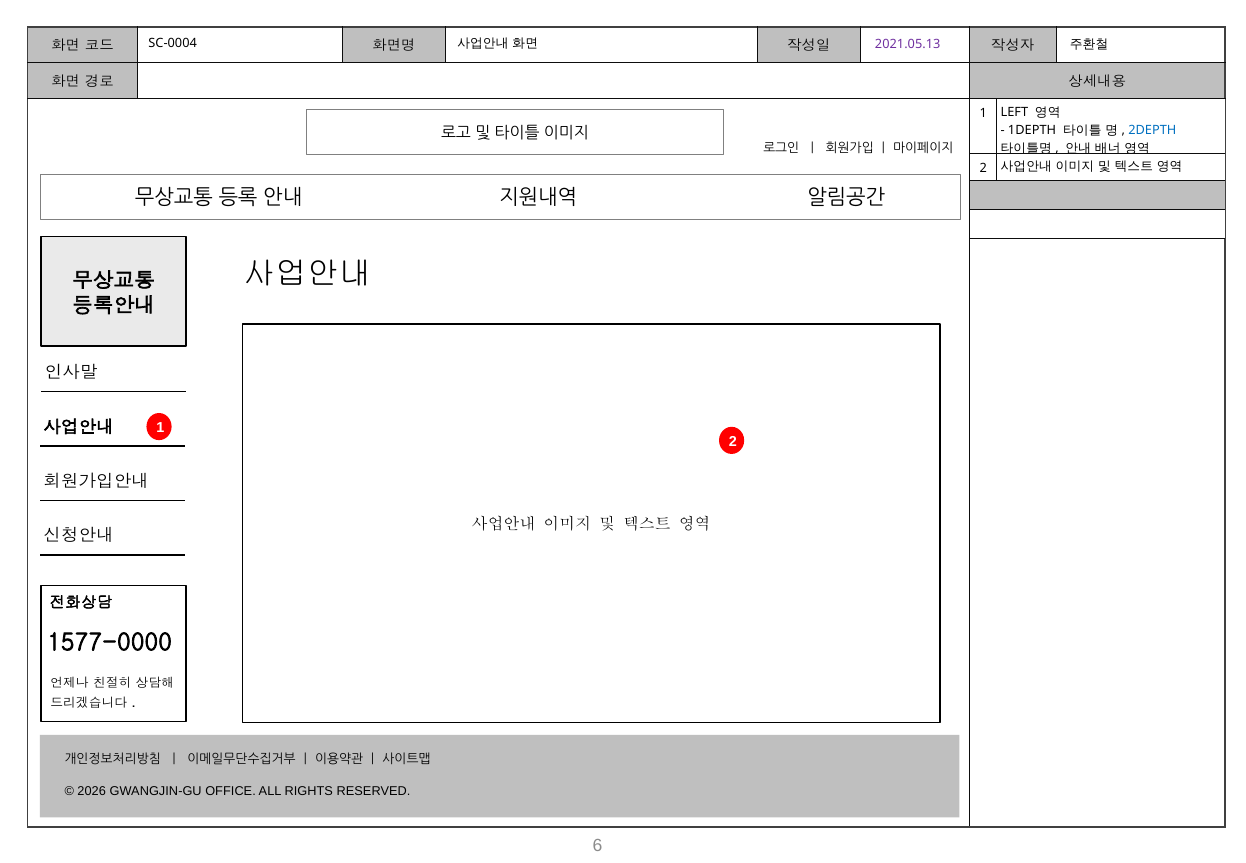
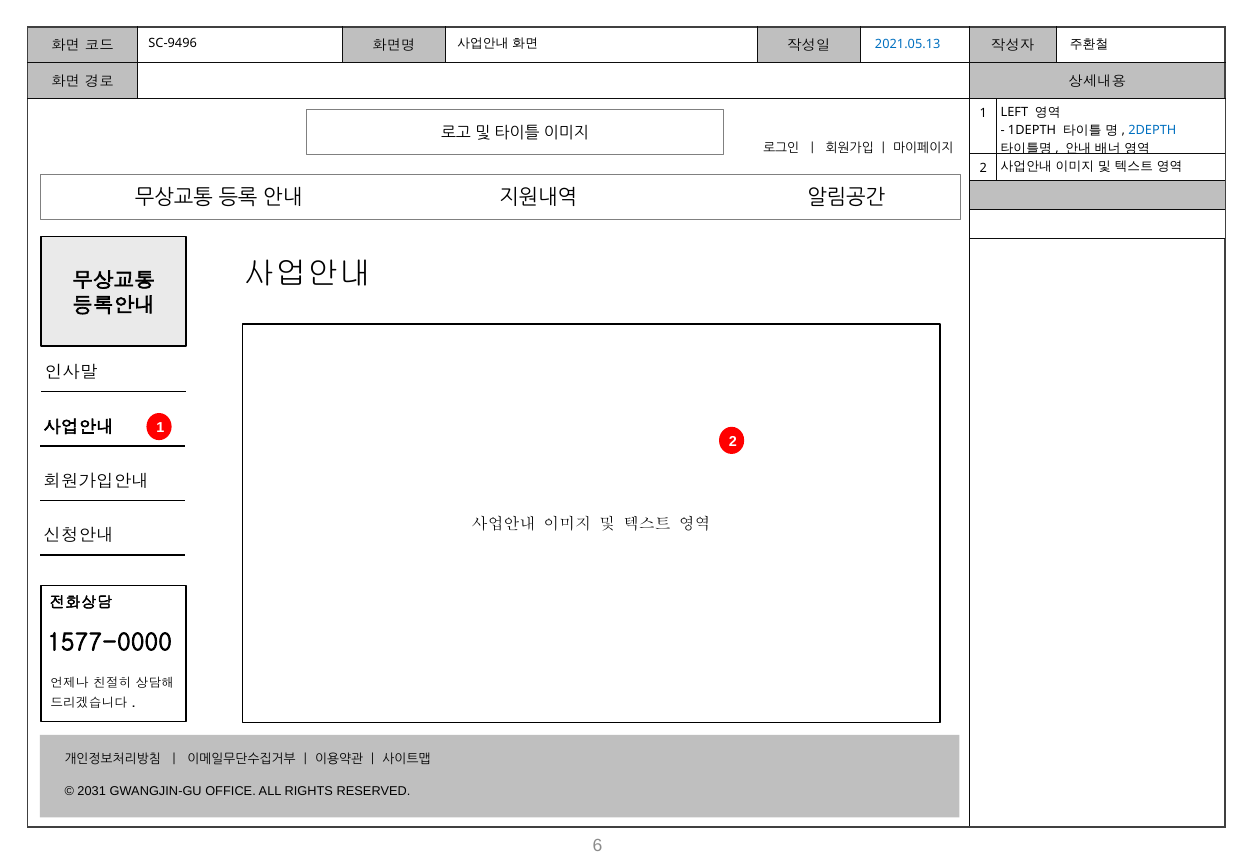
SC-0004: SC-0004 -> SC-9496 (173, 43)
2021.05.13 colour: purple -> blue (908, 45)
2026: 2026 -> 2031 (92, 791)
